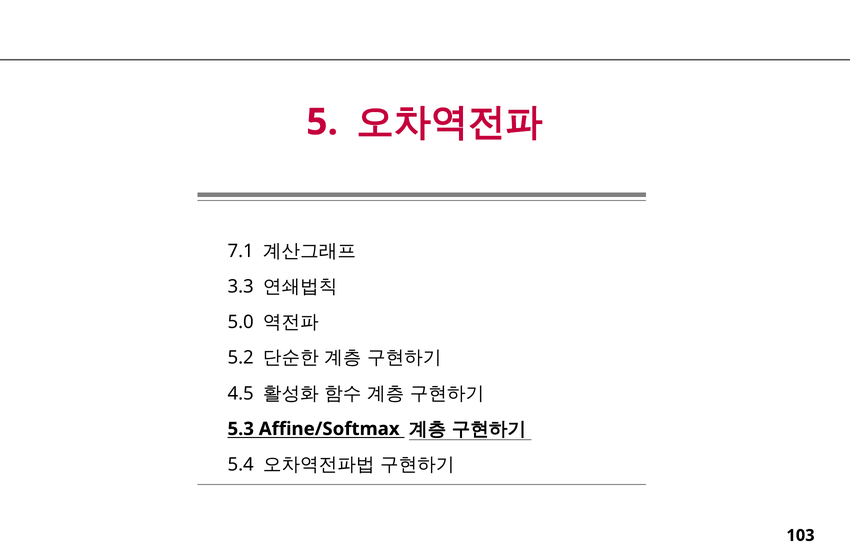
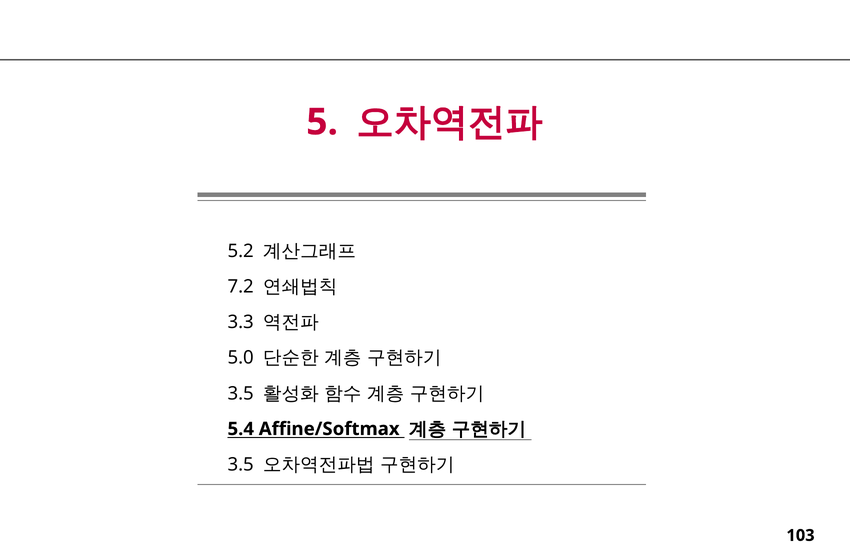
7.1: 7.1 -> 5.2 (241, 251)
3.3: 3.3 -> 7.2 (241, 287)
5.0: 5.0 -> 3.3 (241, 322)
5.2: 5.2 -> 5.0 (241, 358)
4.5: 4.5 -> 3.5 (241, 394)
5.3: 5.3 -> 5.4 (241, 429)
5.4: 5.4 -> 3.5 (241, 465)
